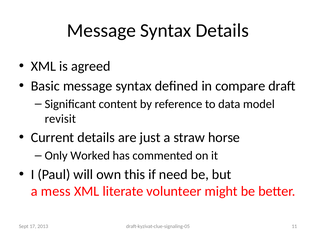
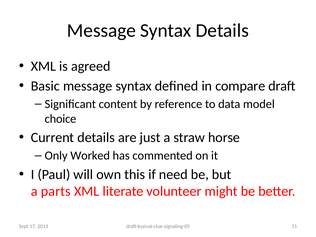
revisit: revisit -> choice (60, 119)
mess: mess -> parts (56, 191)
